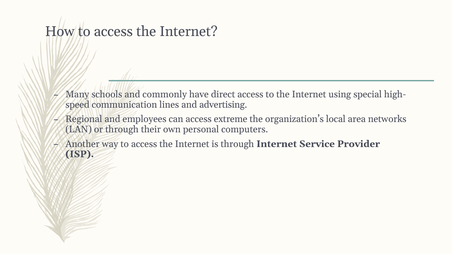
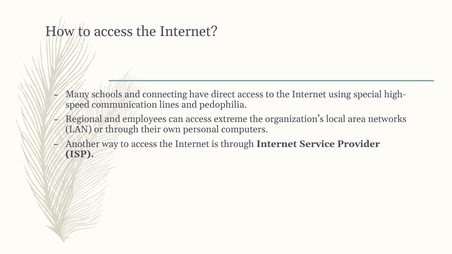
commonly: commonly -> connecting (165, 95)
advertising: advertising -> pedophilia (223, 105)
